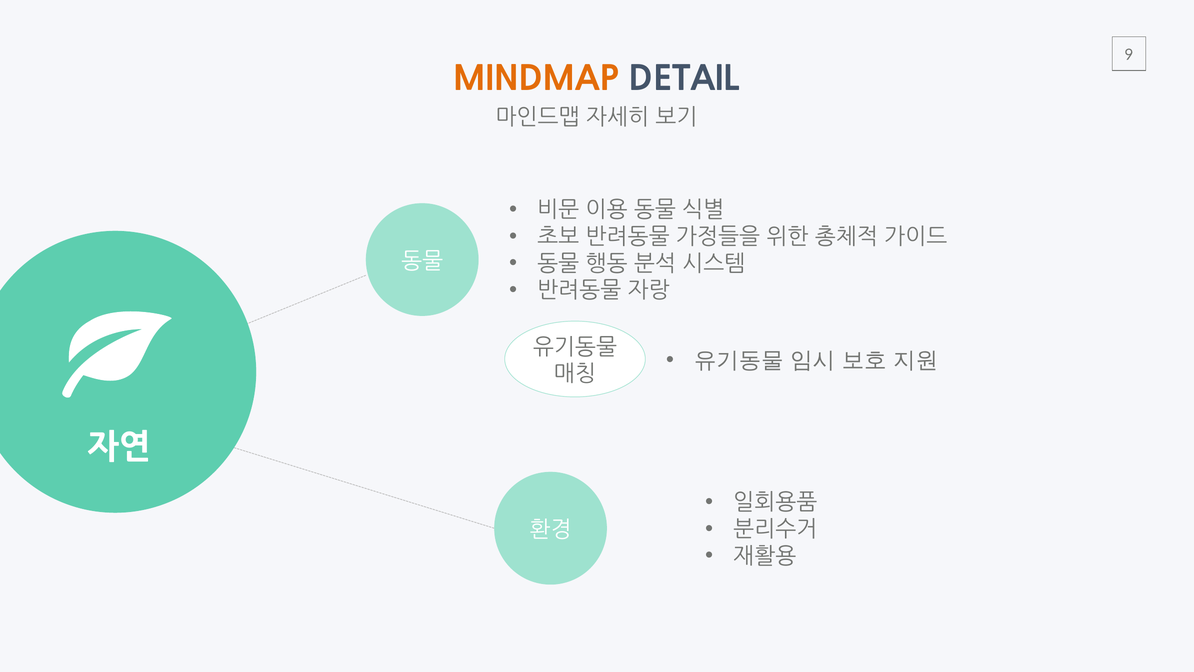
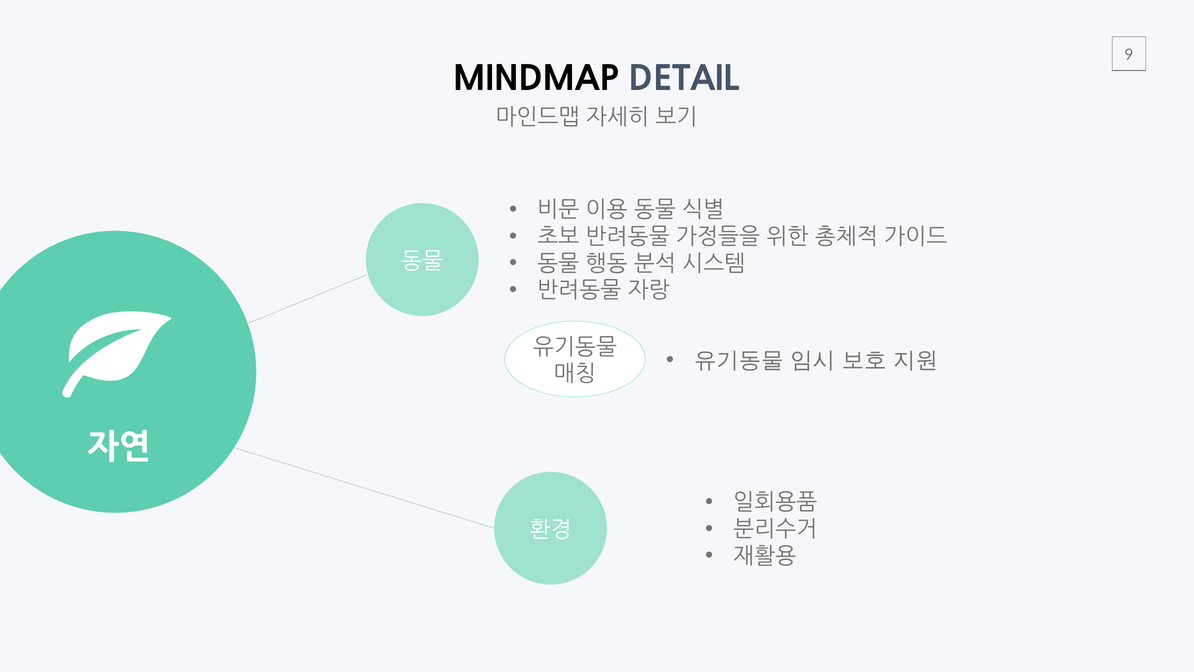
MINDMAP colour: orange -> black (536, 79)
